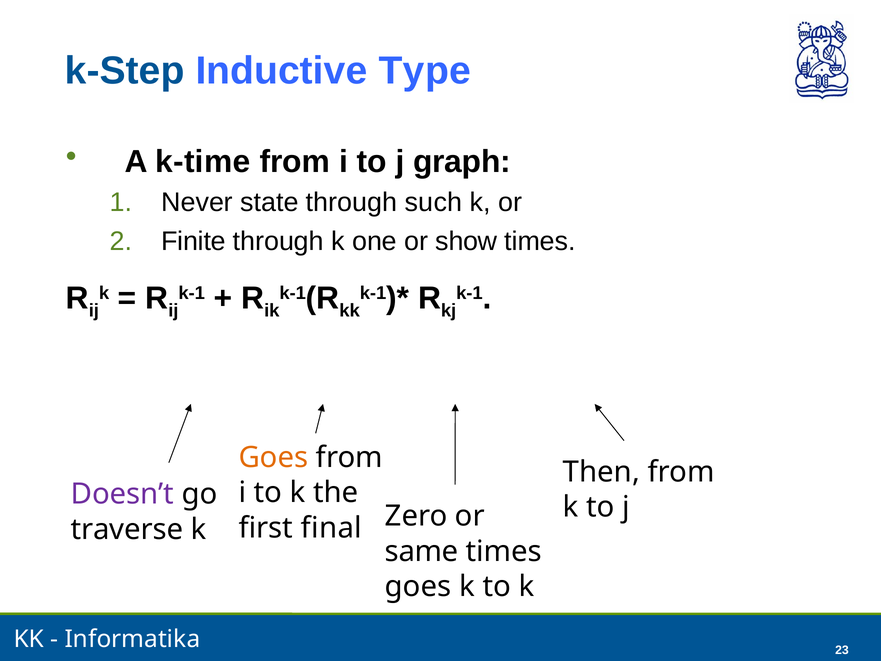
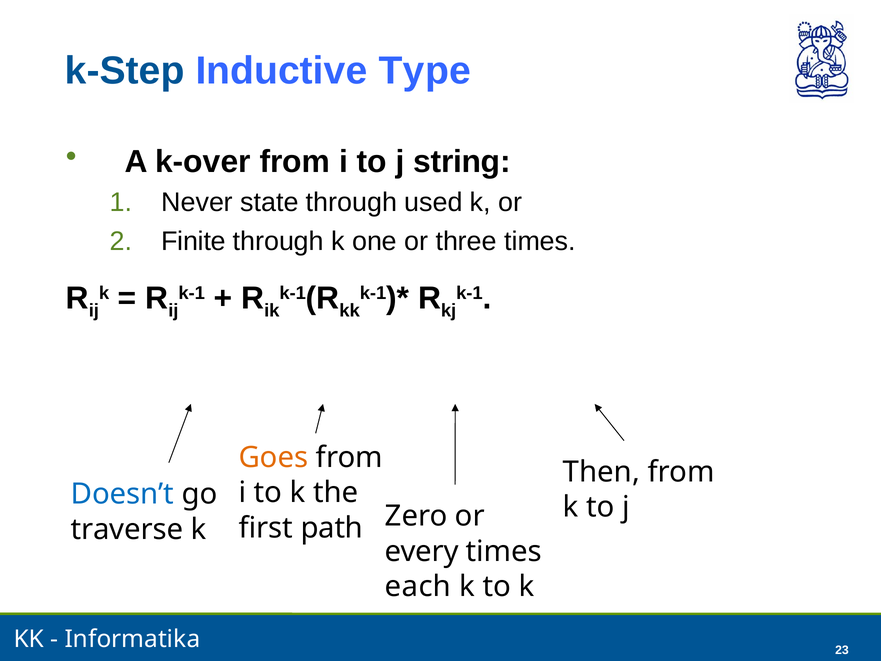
k-time: k-time -> k-over (203, 162)
graph: graph -> string (462, 162)
such: such -> used (434, 202)
show: show -> three (466, 241)
Doesn’t colour: purple -> blue (122, 494)
final: final -> path (332, 528)
same: same -> every (422, 551)
goes: goes -> each (418, 586)
